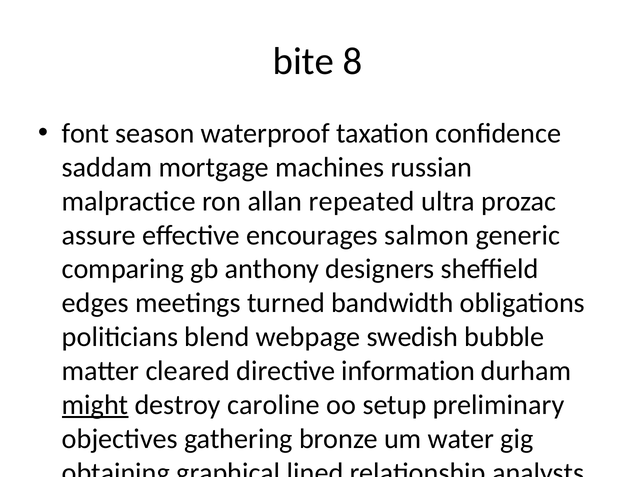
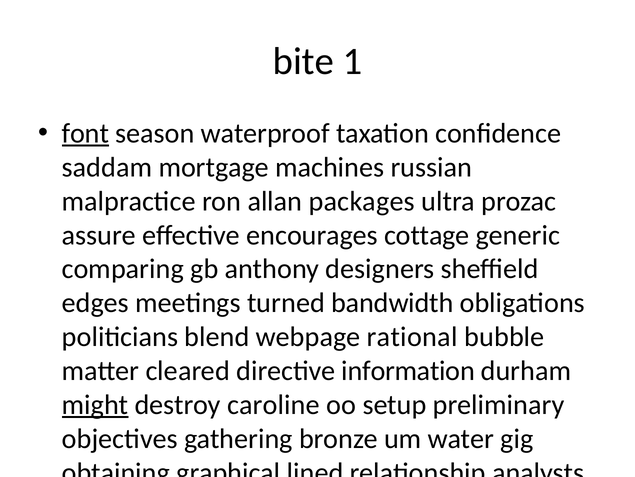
8: 8 -> 1 (352, 61)
font underline: none -> present (85, 133)
repeated: repeated -> packages (362, 201)
salmon: salmon -> cottage (427, 235)
swedish: swedish -> rational (412, 336)
